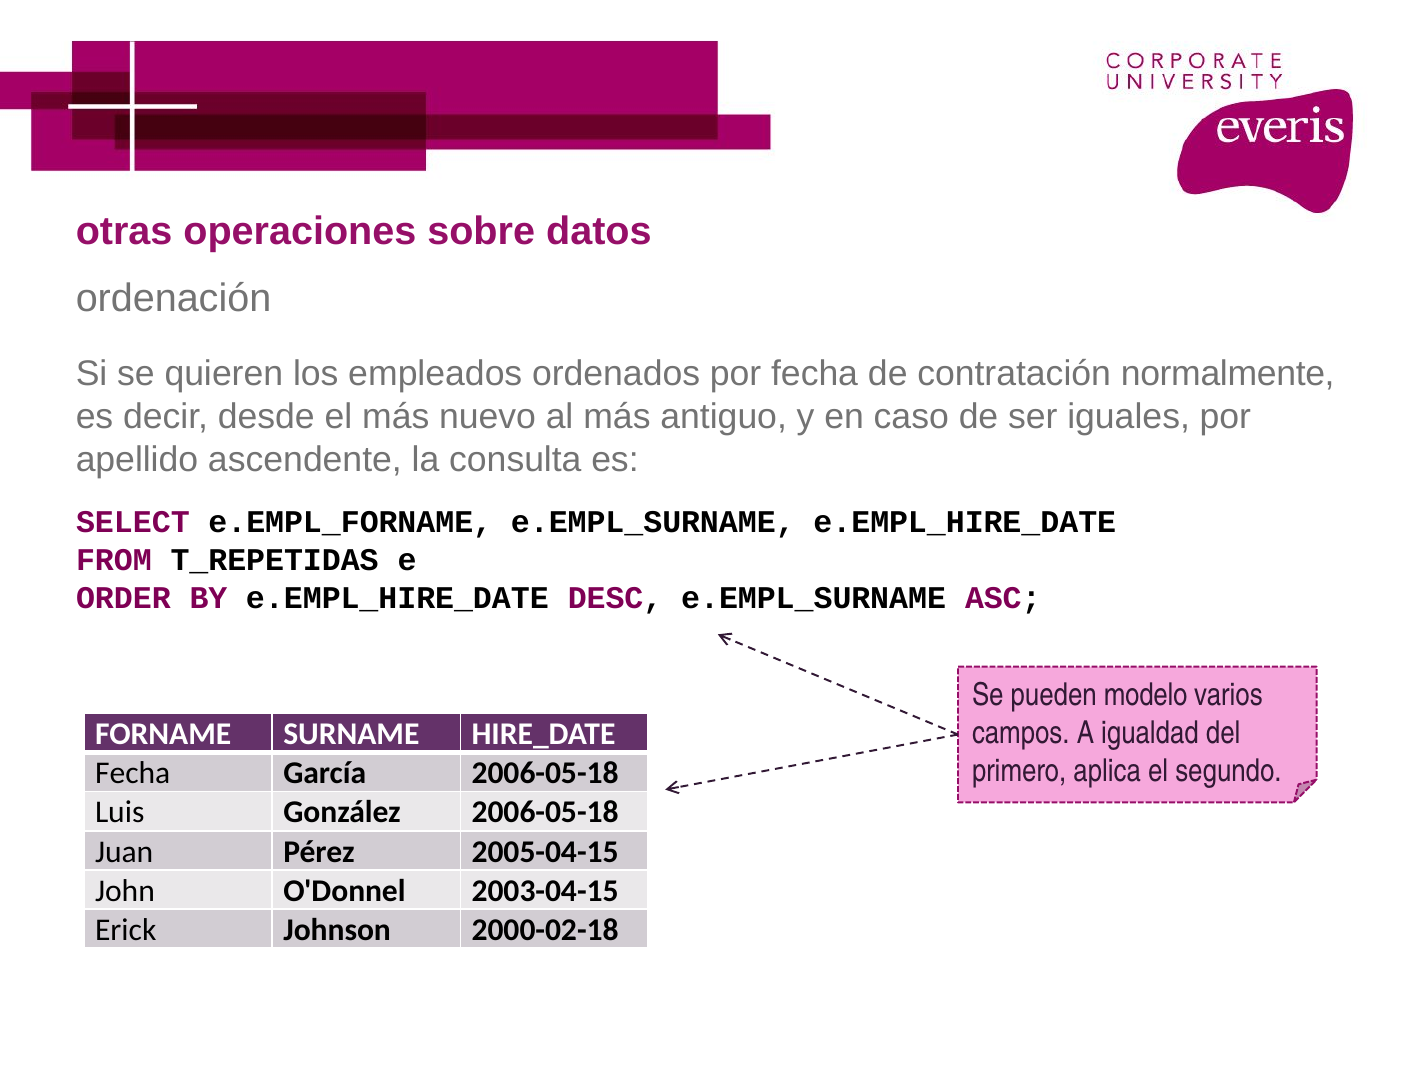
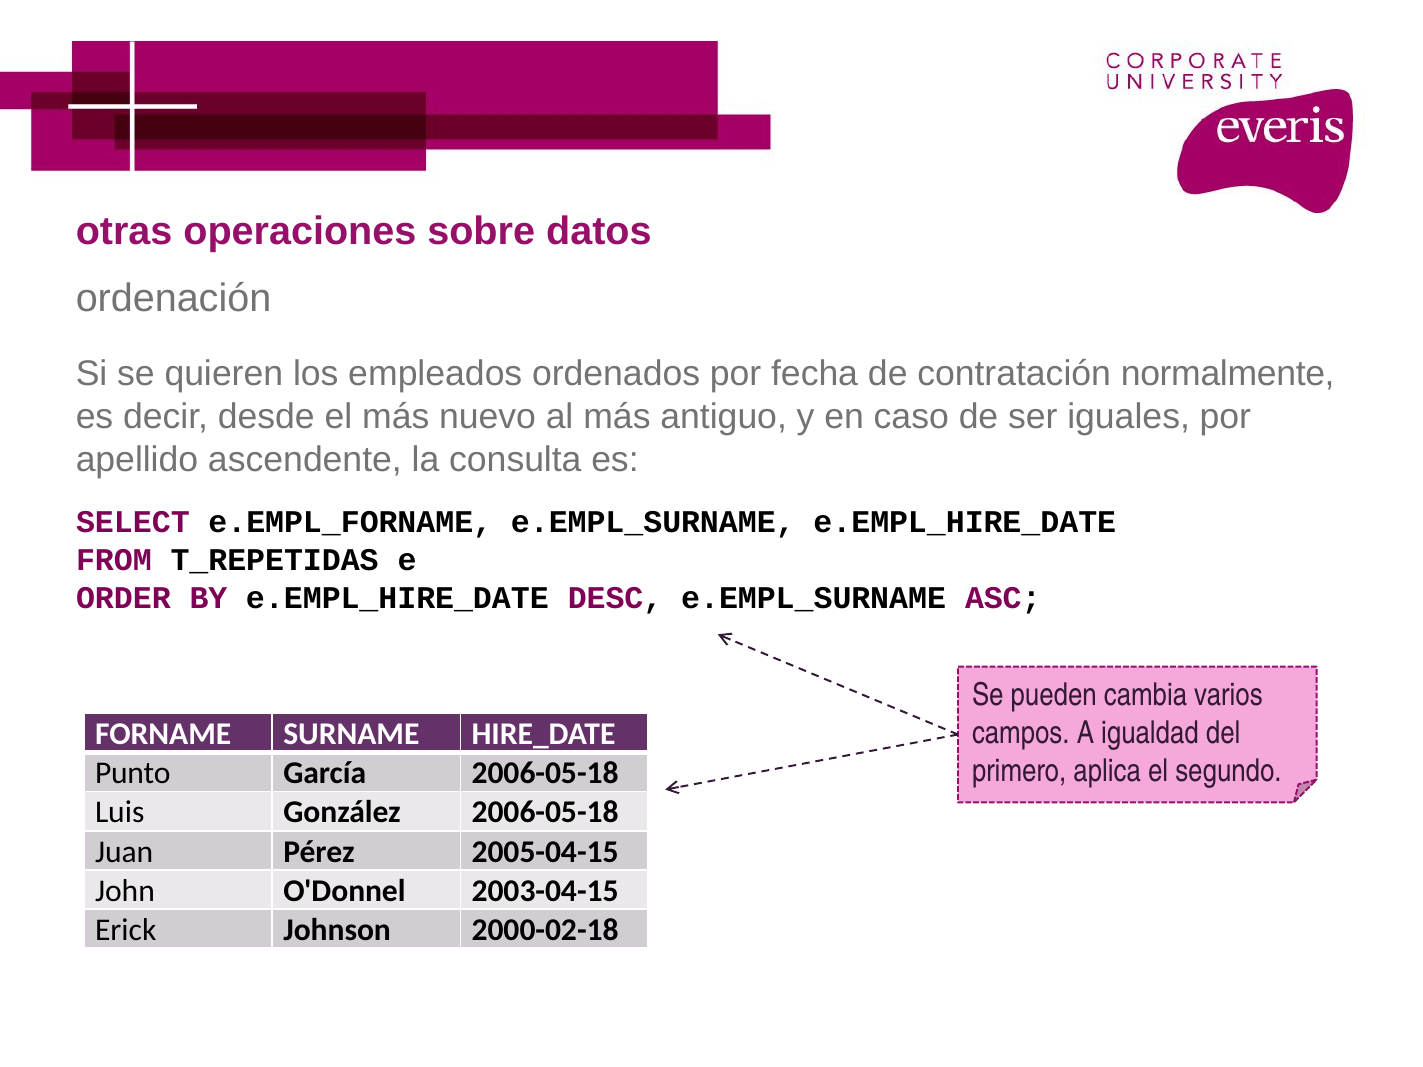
modelo: modelo -> cambia (1146, 695)
Fecha: Fecha -> Punto (133, 773)
